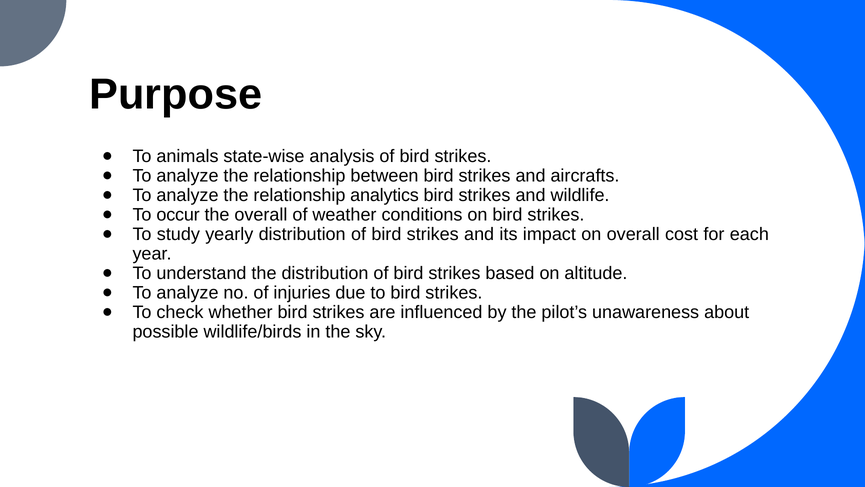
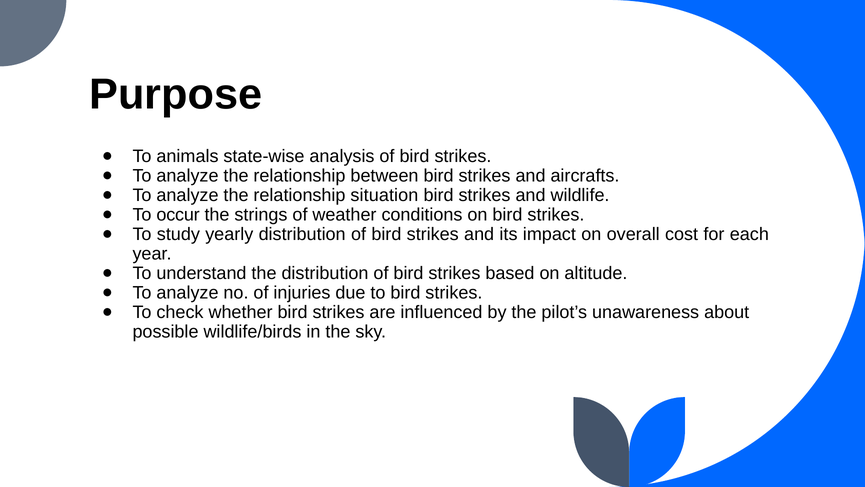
analytics: analytics -> situation (384, 195)
the overall: overall -> strings (261, 214)
